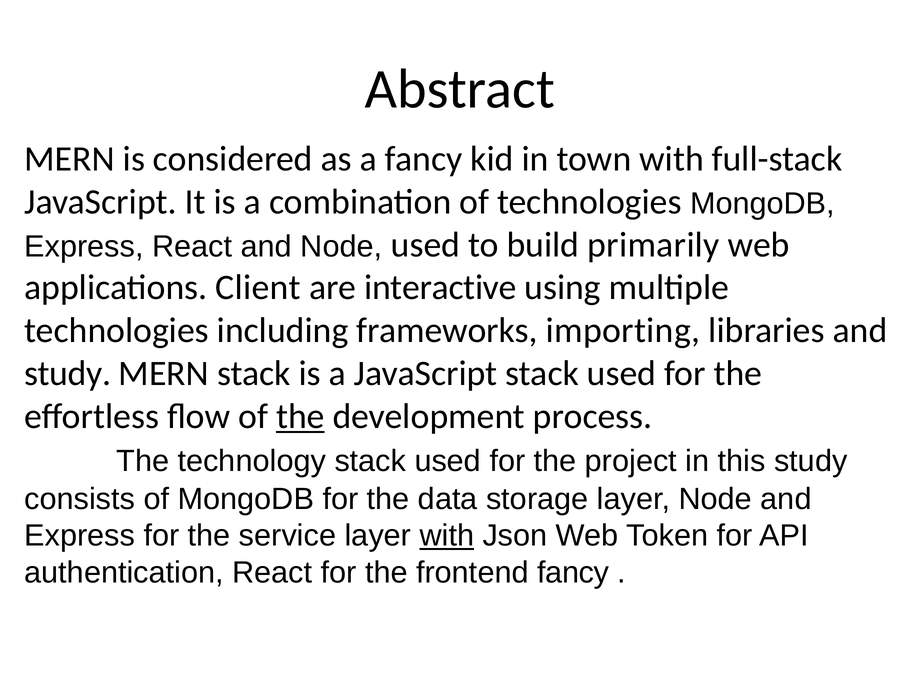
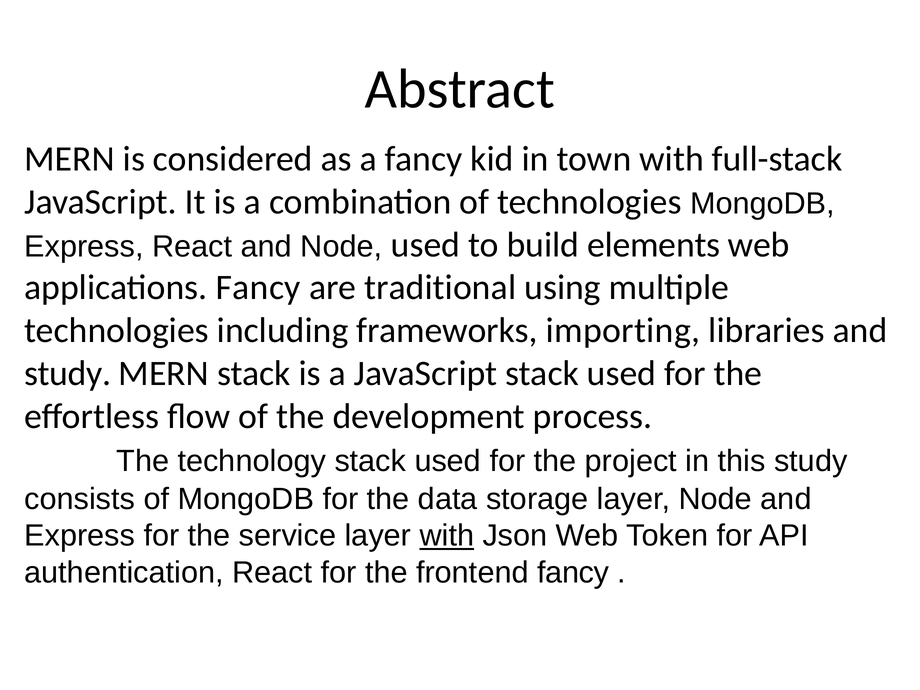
primarily: primarily -> elements (654, 245)
applications Client: Client -> Fancy (258, 288)
interactive: interactive -> traditional (440, 288)
the underline: present -> none (300, 417)
